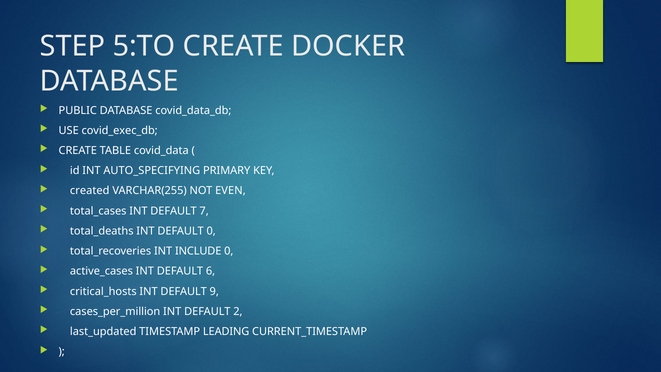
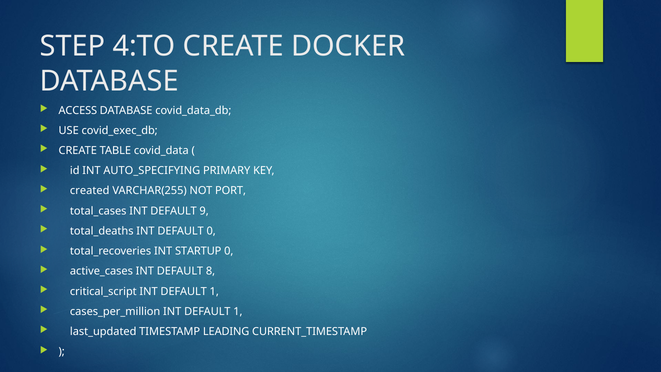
5:TO: 5:TO -> 4:TO (144, 46)
PUBLIC: PUBLIC -> ACCESS (78, 110)
EVEN: EVEN -> PORT (231, 191)
7: 7 -> 9 (204, 211)
INCLUDE: INCLUDE -> STARTUP (198, 251)
6: 6 -> 8 (210, 271)
critical_hosts: critical_hosts -> critical_script (103, 291)
9: 9 -> 1 (214, 291)
cases_per_million INT DEFAULT 2: 2 -> 1 (238, 311)
